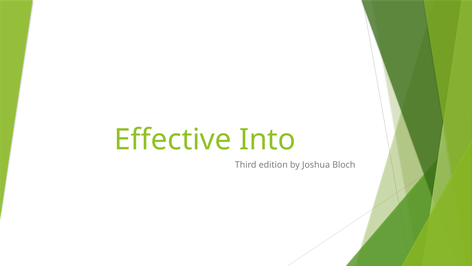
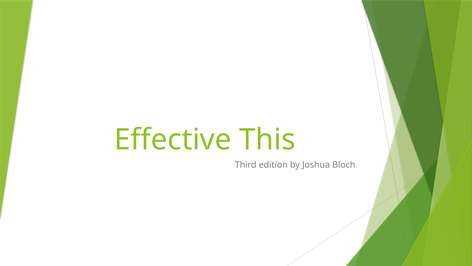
Into: Into -> This (267, 139)
